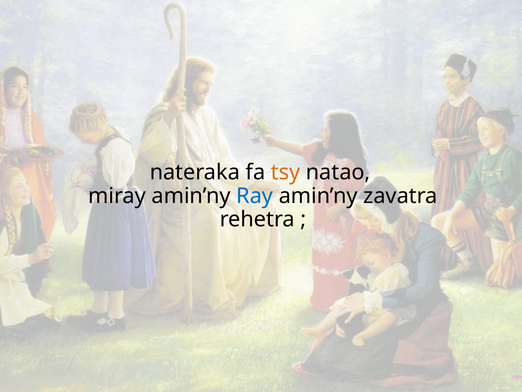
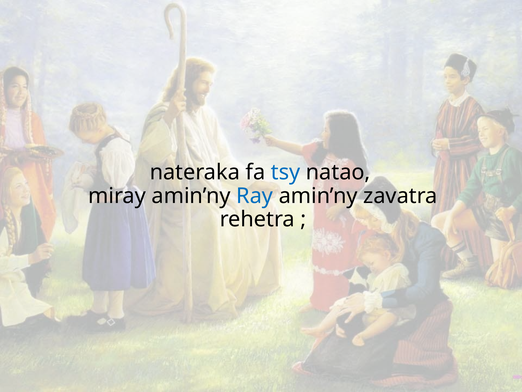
tsy colour: orange -> blue (286, 172)
